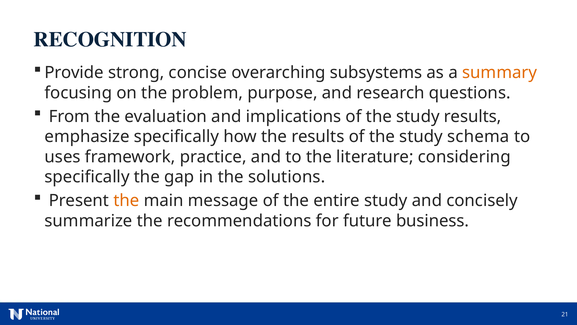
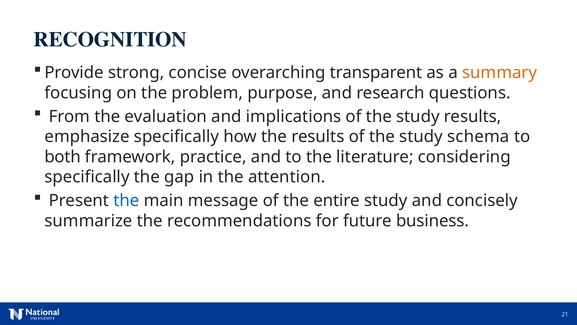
subsystems: subsystems -> transparent (376, 73)
uses: uses -> both (63, 157)
solutions: solutions -> attention (287, 177)
the colour: orange -> blue (126, 200)
